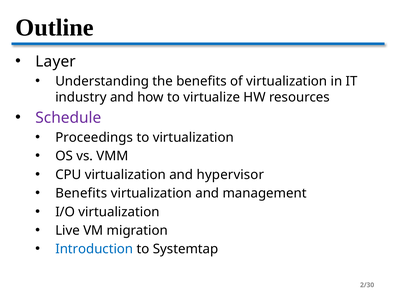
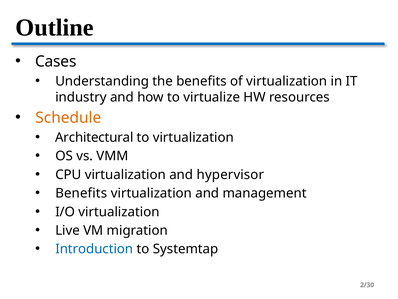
Layer: Layer -> Cases (56, 61)
Schedule colour: purple -> orange (68, 117)
Proceedings: Proceedings -> Architectural (94, 137)
